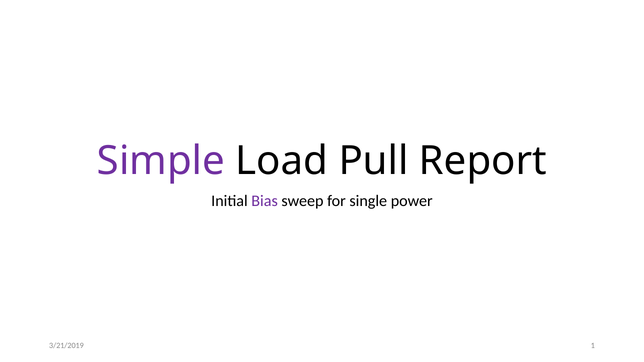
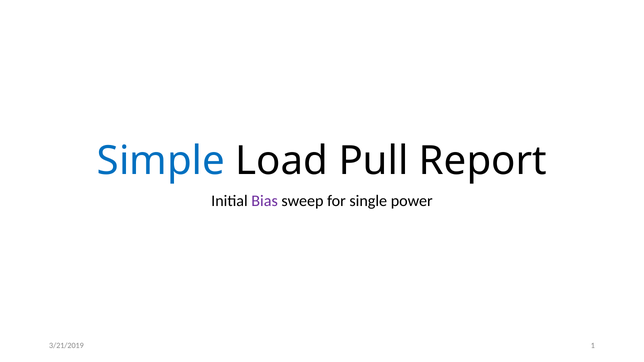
Simple colour: purple -> blue (161, 161)
